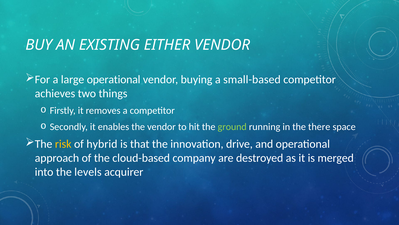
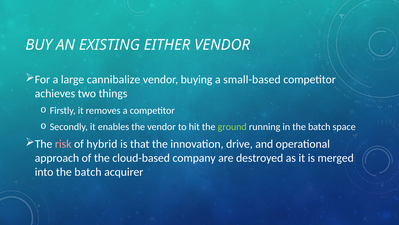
large operational: operational -> cannibalize (114, 79)
in the there: there -> batch (319, 127)
risk colour: yellow -> pink (63, 144)
into the levels: levels -> batch (88, 172)
